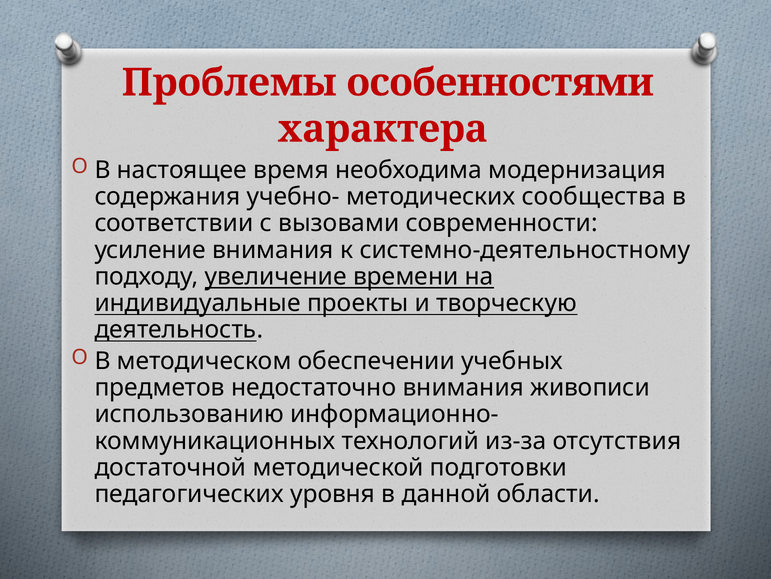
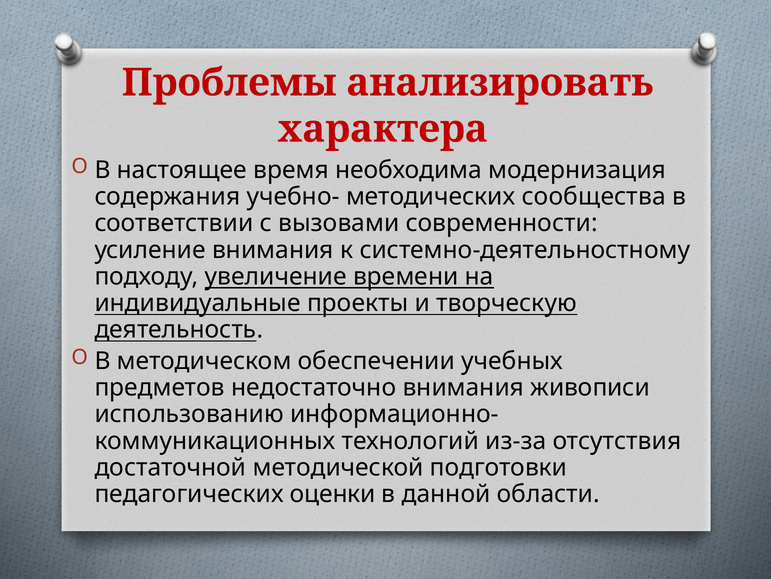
особенностями: особенностями -> анализировать (500, 83)
уровня: уровня -> оценки (333, 494)
